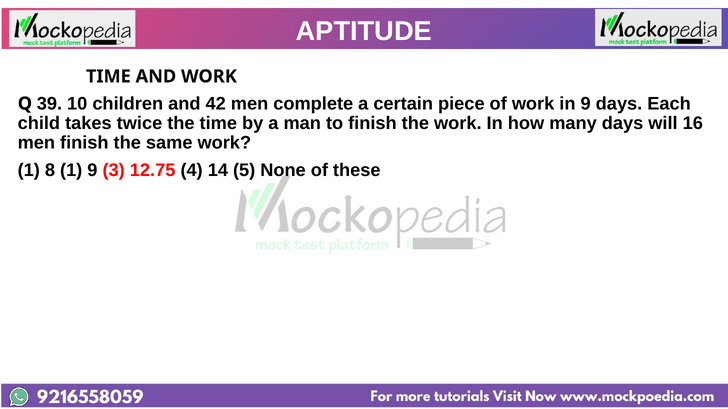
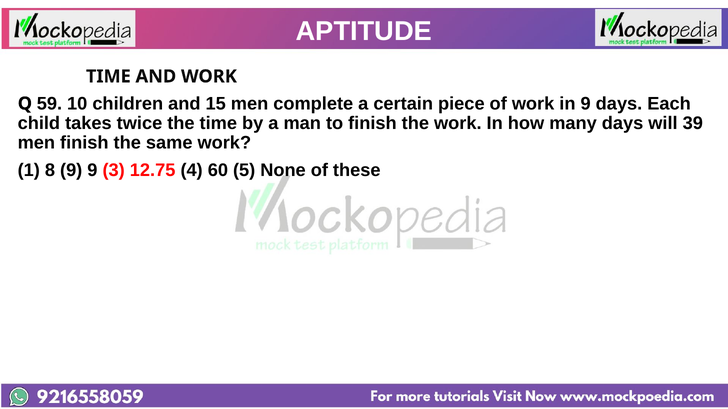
39: 39 -> 59 (49, 104)
42: 42 -> 15 (216, 104)
16: 16 -> 39 (693, 123)
8 1: 1 -> 9 (71, 170)
14: 14 -> 60 (218, 170)
